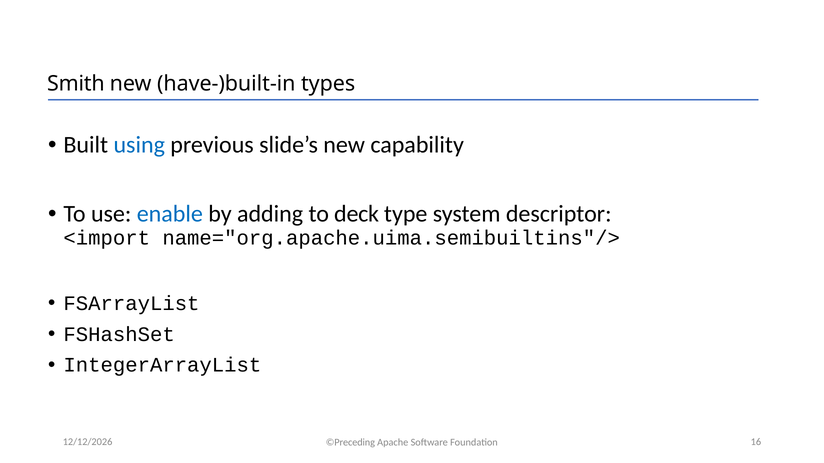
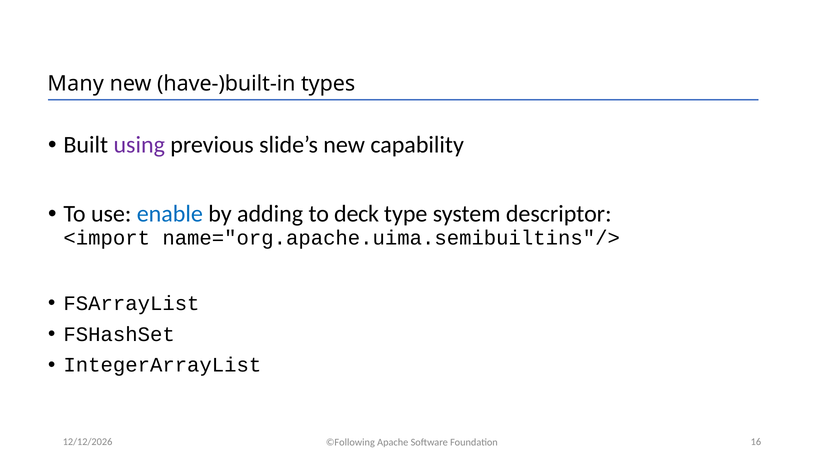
Smith: Smith -> Many (76, 84)
using colour: blue -> purple (139, 145)
©Preceding: ©Preceding -> ©Following (350, 443)
